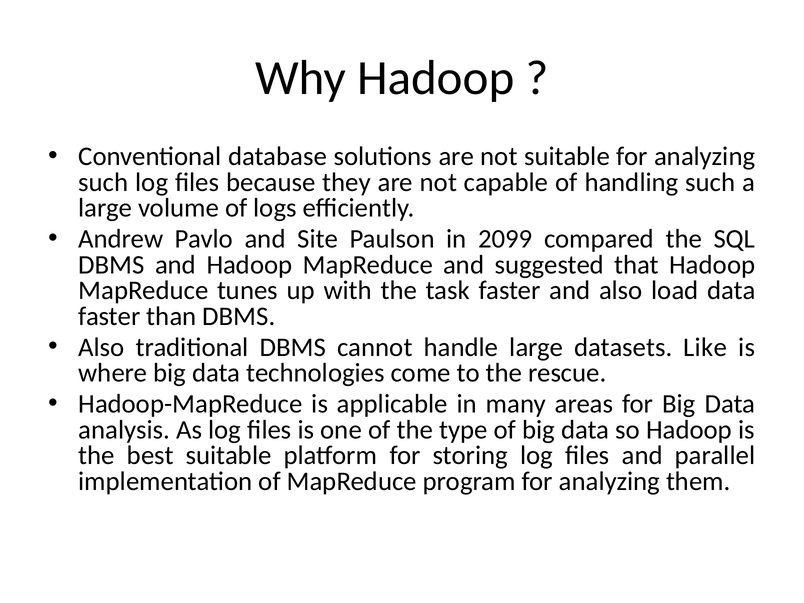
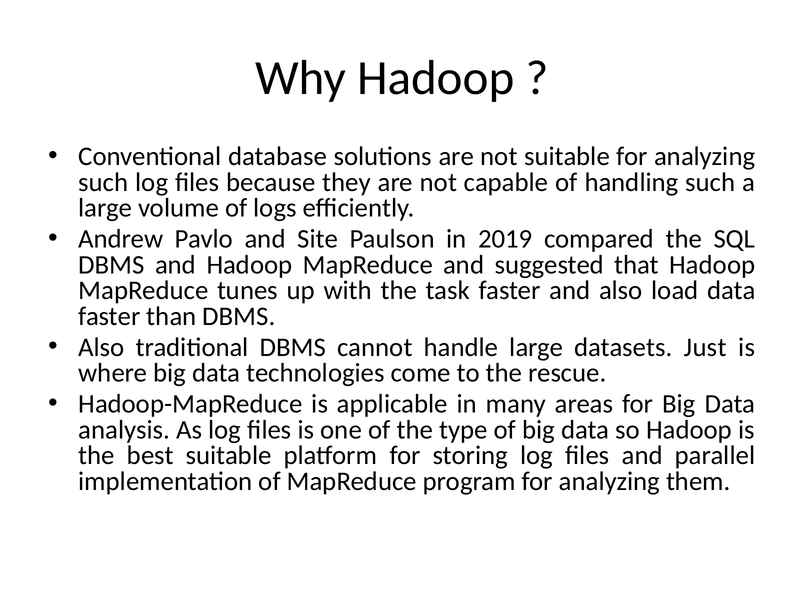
2099: 2099 -> 2019 (505, 239)
Like: Like -> Just (705, 347)
